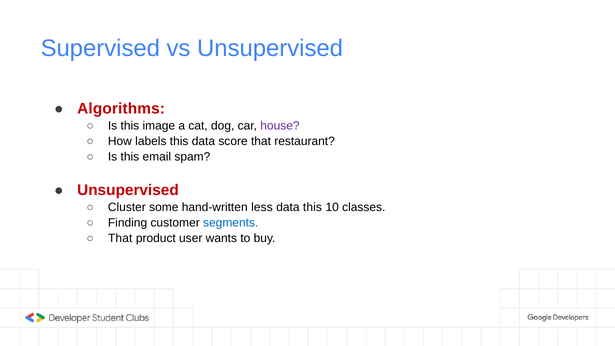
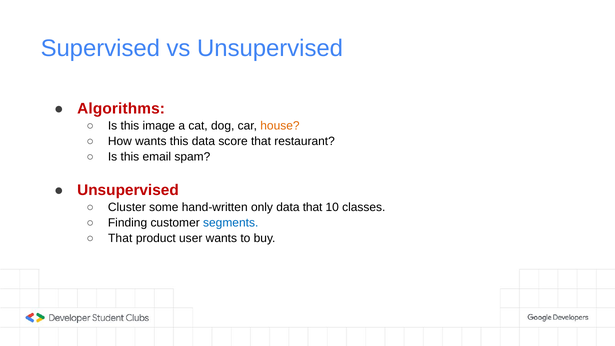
house colour: purple -> orange (280, 126)
How labels: labels -> wants (151, 141)
less: less -> only (262, 207)
data this: this -> that (313, 207)
